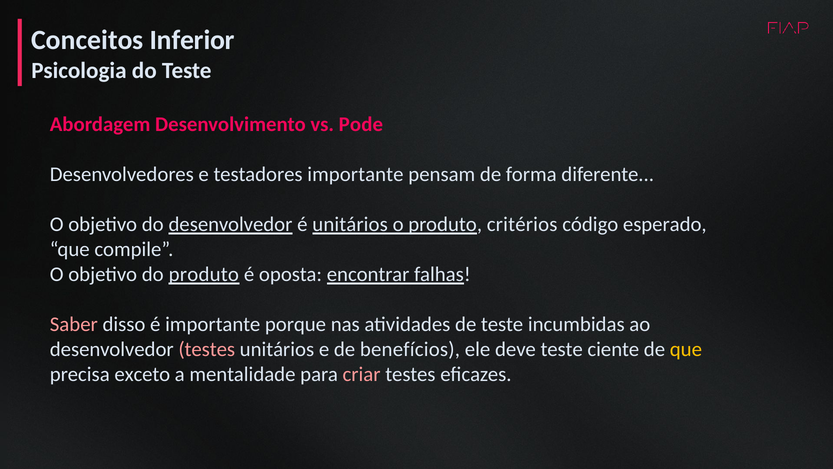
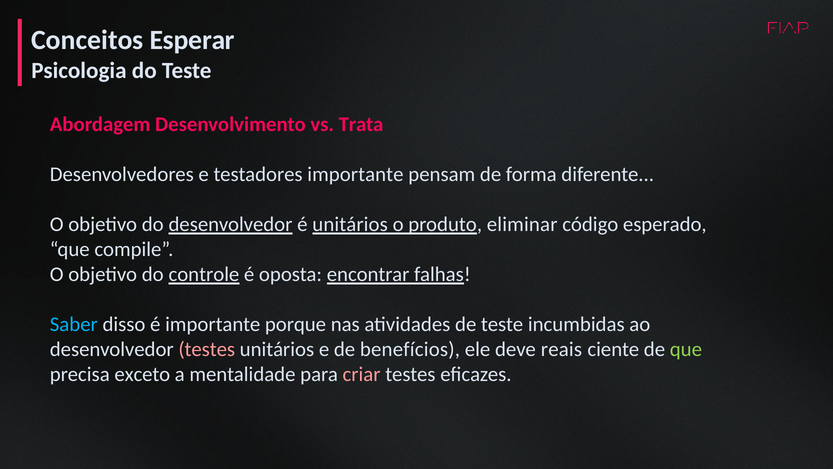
Inferior: Inferior -> Esperar (192, 40)
Pode: Pode -> Trata (361, 124)
critérios: critérios -> eliminar (522, 224)
do produto: produto -> controle (204, 274)
Saber colour: pink -> light blue (74, 324)
deve teste: teste -> reais (561, 349)
que colour: yellow -> light green (686, 349)
